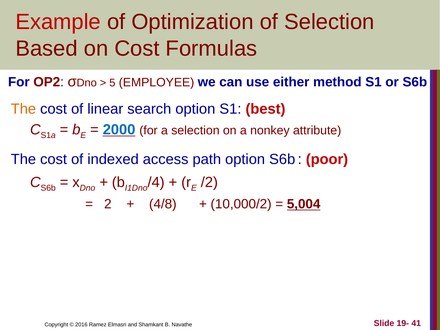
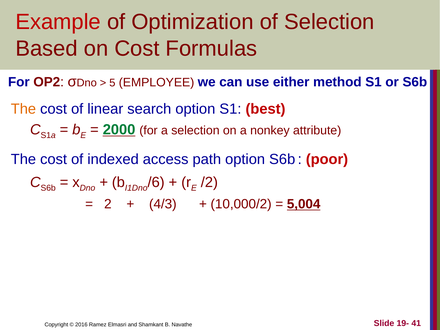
2000 colour: blue -> green (119, 130)
/4: /4 -> /6 (156, 182)
4/8: 4/8 -> 4/3 (163, 204)
